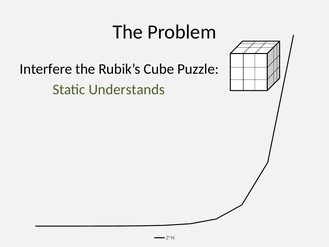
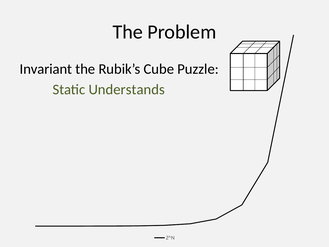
Interfere: Interfere -> Invariant (46, 69)
